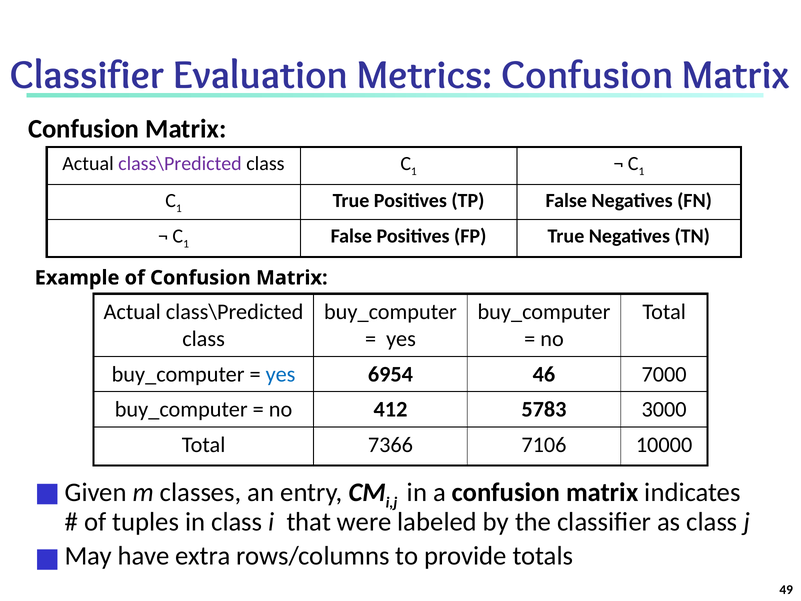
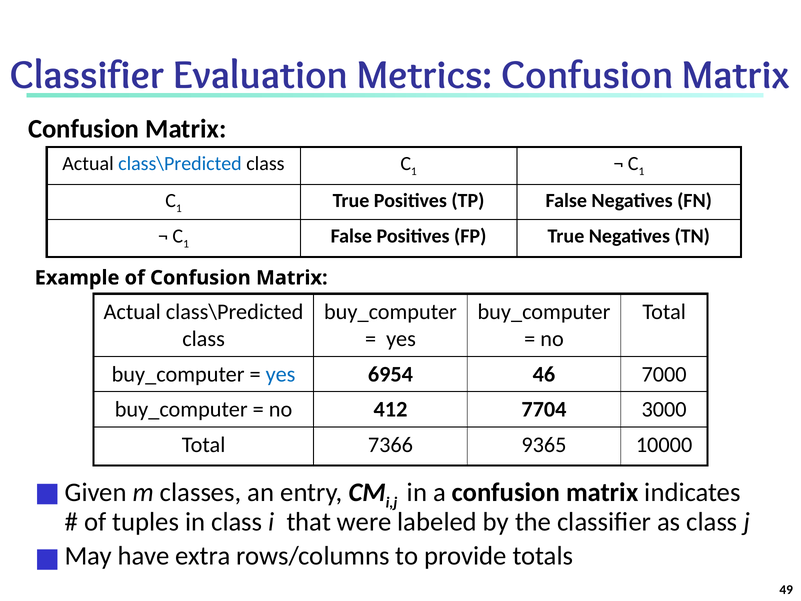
class\Predicted colour: purple -> blue (180, 163)
5783: 5783 -> 7704 (544, 409)
7106: 7106 -> 9365 (544, 445)
